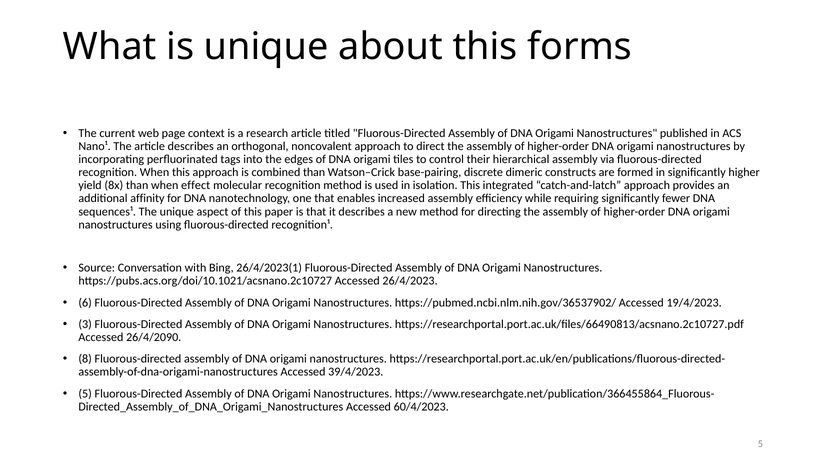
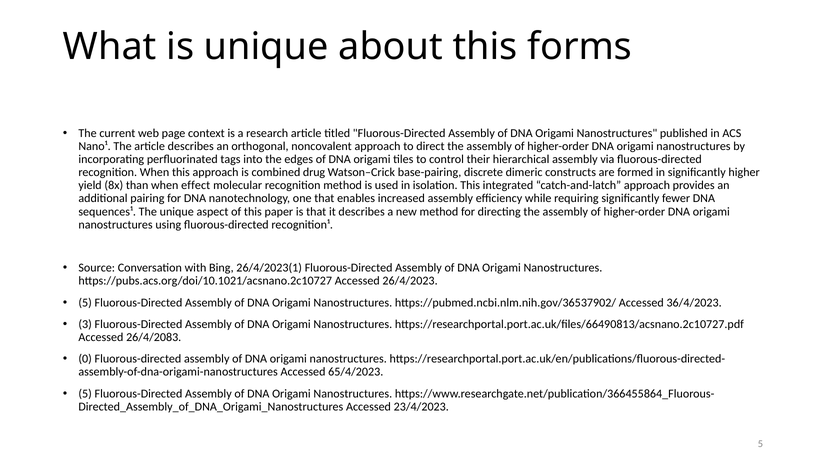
combined than: than -> drug (314, 172)
affinity: affinity -> pairing (147, 198)
6: 6 -> 5 (85, 302)
19/4/2023: 19/4/2023 -> 36/4/2023 (694, 302)
26/4/2090: 26/4/2090 -> 26/4/2083 (154, 337)
8: 8 -> 0 (85, 359)
39/4/2023: 39/4/2023 -> 65/4/2023 (356, 372)
60/4/2023: 60/4/2023 -> 23/4/2023 (421, 406)
